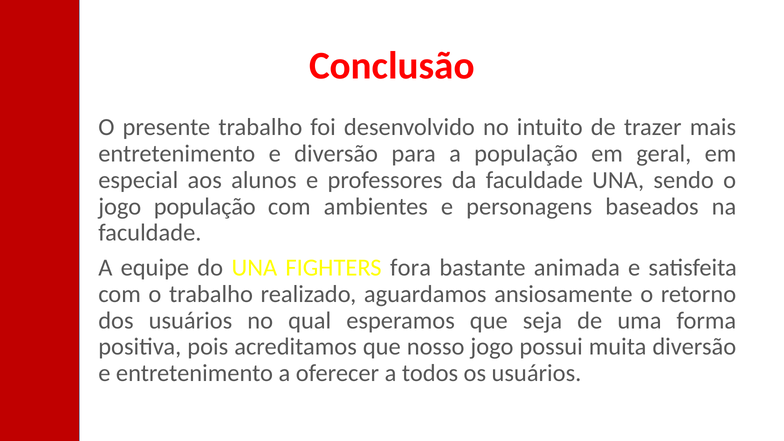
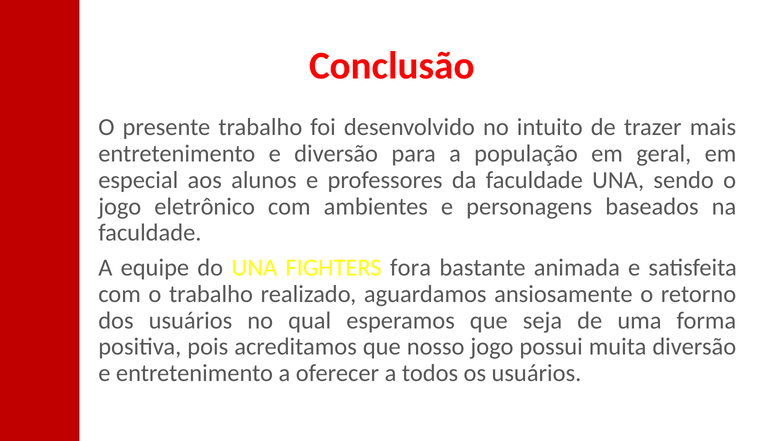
jogo população: população -> eletrônico (205, 206)
